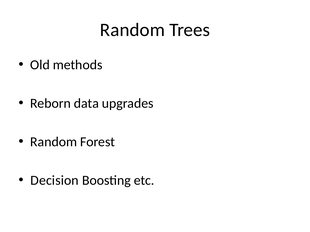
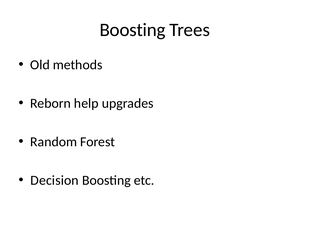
Random: Random -> Boosting (133, 30)
data: data -> help (86, 104)
